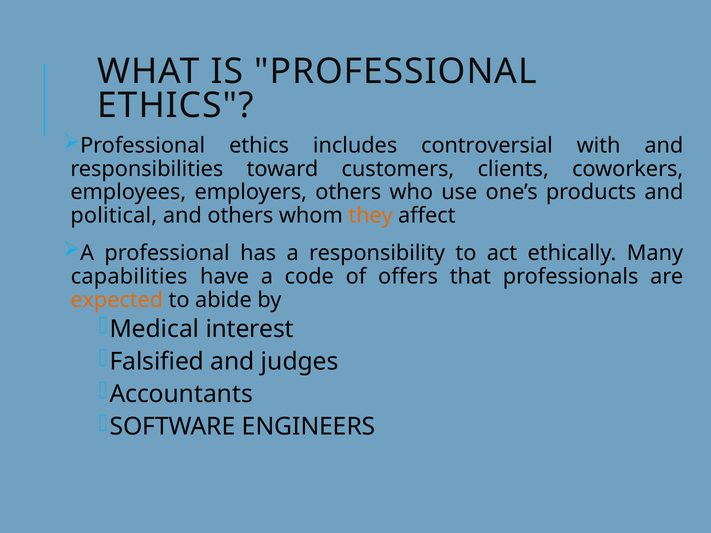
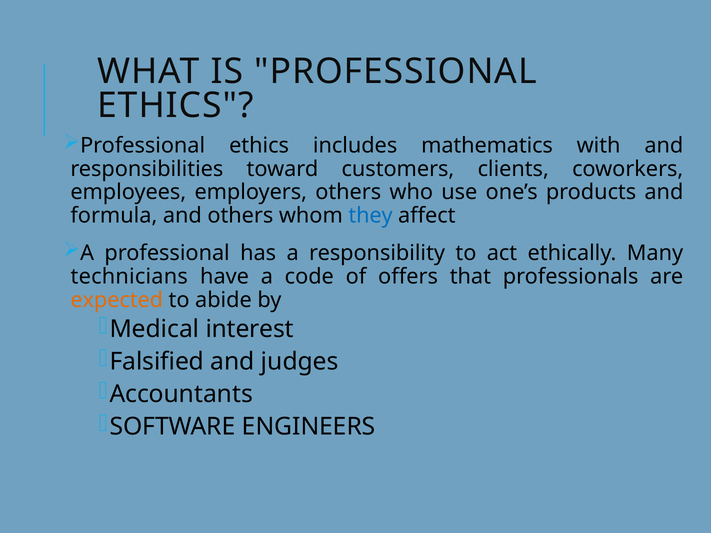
controversial: controversial -> mathematics (487, 146)
political: political -> formula (114, 216)
they colour: orange -> blue (371, 216)
capabilities: capabilities -> technicians (129, 277)
